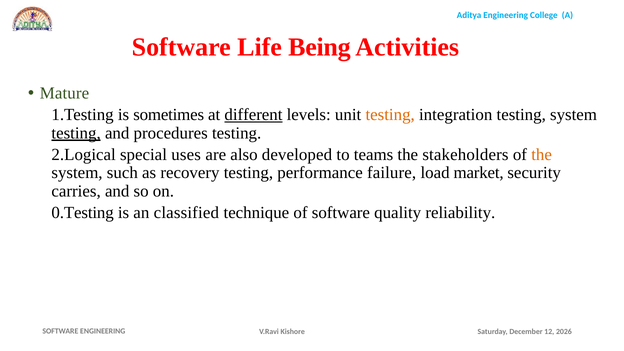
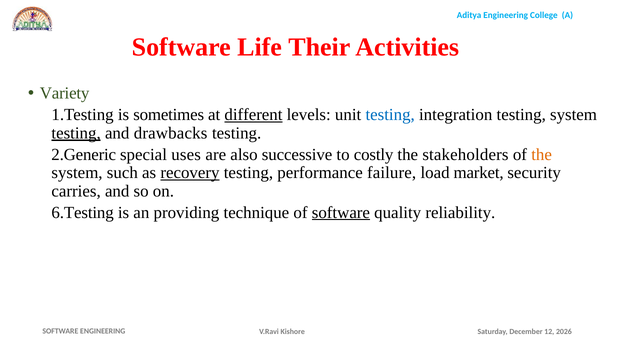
Being: Being -> Their (319, 47)
Mature: Mature -> Variety (65, 93)
testing colour: orange -> blue (390, 115)
procedures: procedures -> drawbacks (171, 133)
2.Logical: 2.Logical -> 2.Generic (84, 154)
developed: developed -> successive (297, 154)
teams: teams -> costly (374, 154)
recovery underline: none -> present (190, 173)
0.Testing: 0.Testing -> 6.Testing (83, 212)
classified: classified -> providing (186, 212)
software underline: none -> present (341, 212)
